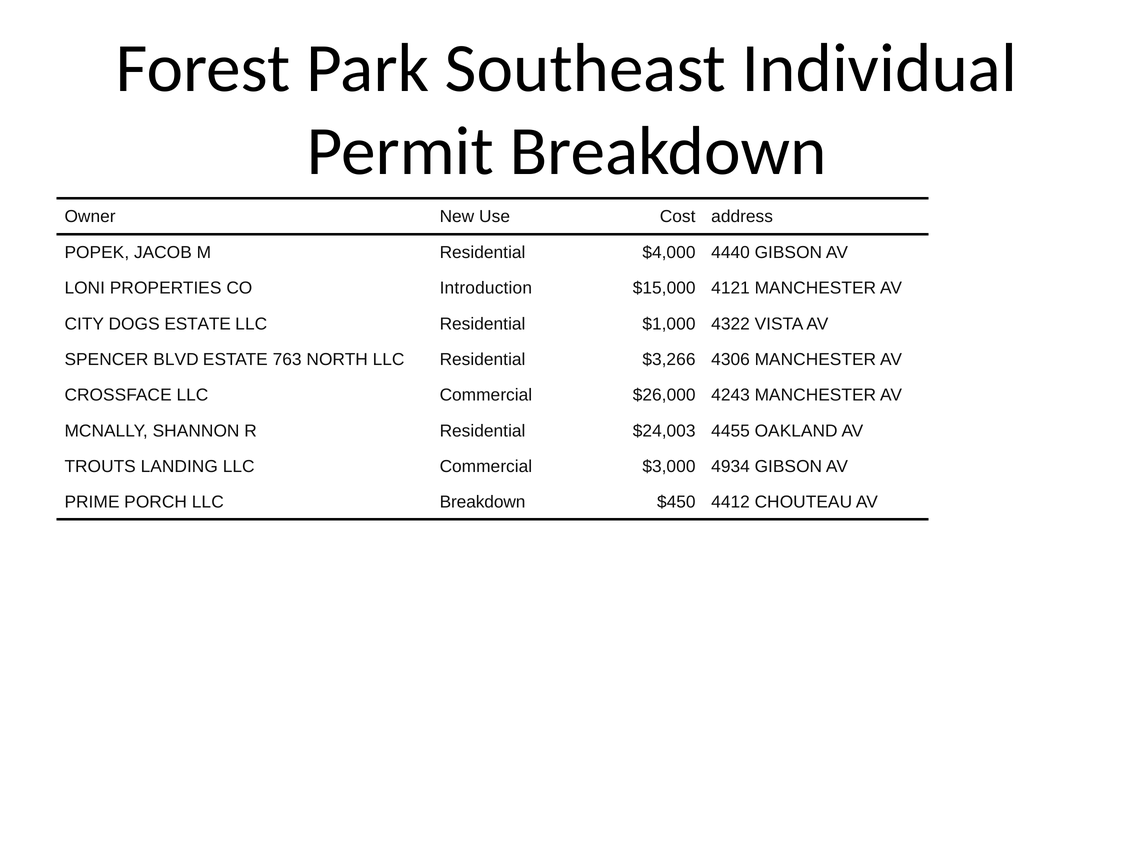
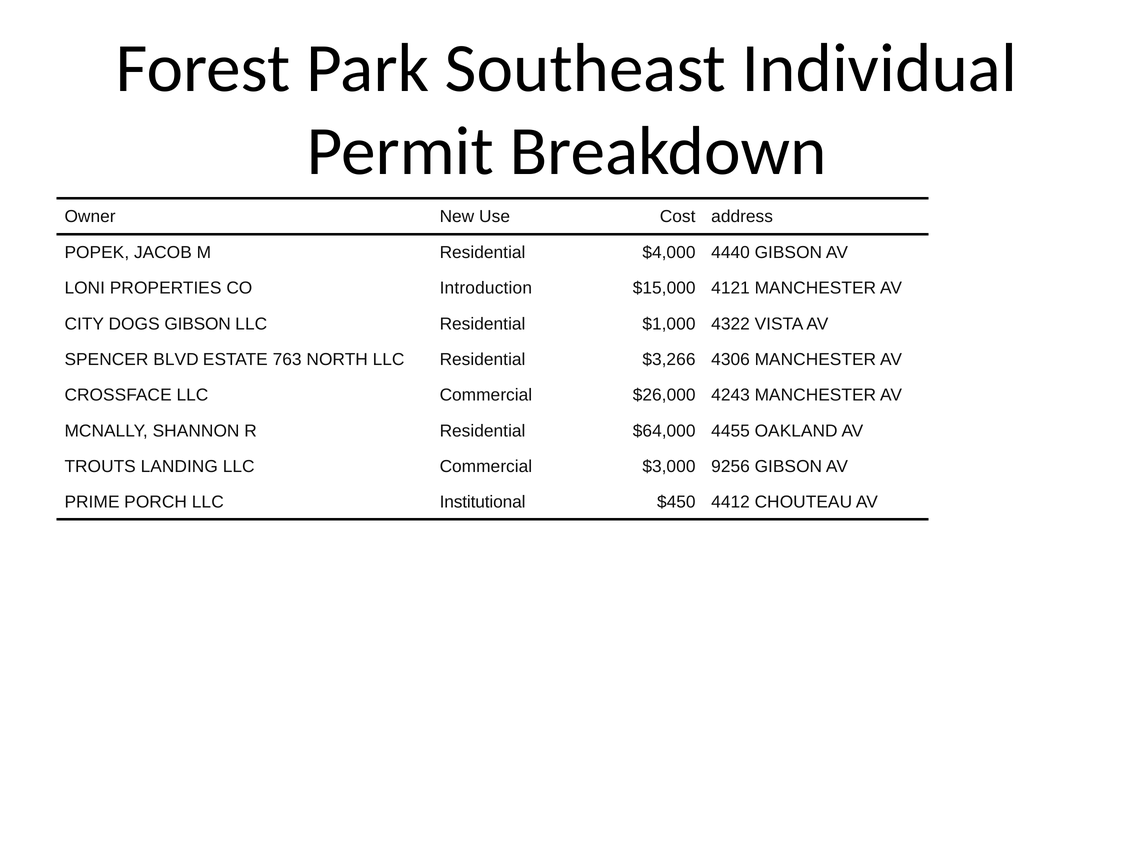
DOGS ESTATE: ESTATE -> GIBSON (198, 324)
$24,003: $24,003 -> $64,000 (664, 431)
4934: 4934 -> 9256 (731, 467)
LLC Breakdown: Breakdown -> Institutional (483, 502)
